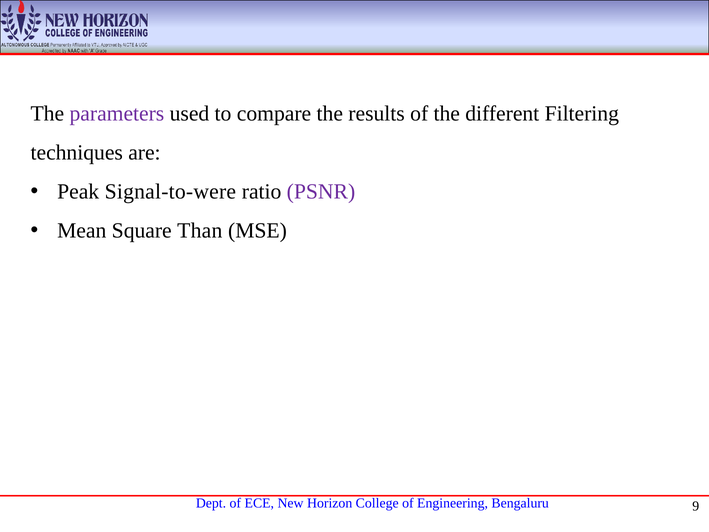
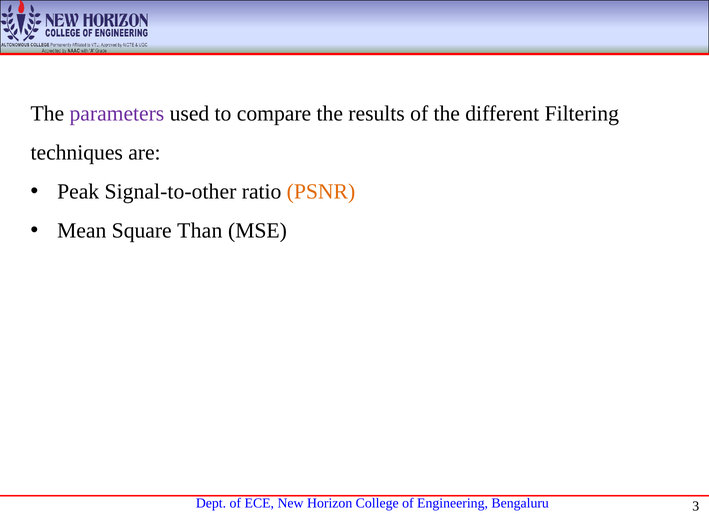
Signal-to-were: Signal-to-were -> Signal-to-other (170, 192)
PSNR colour: purple -> orange (321, 192)
9: 9 -> 3 (696, 506)
